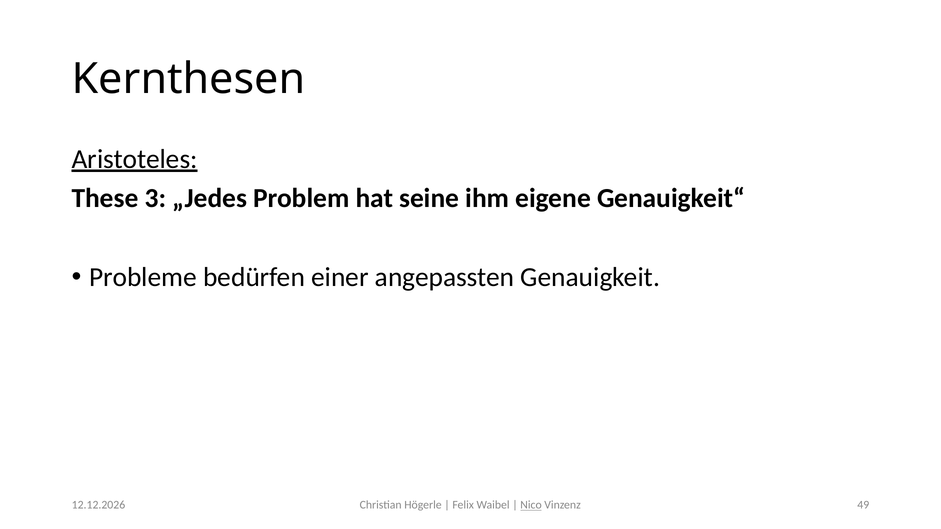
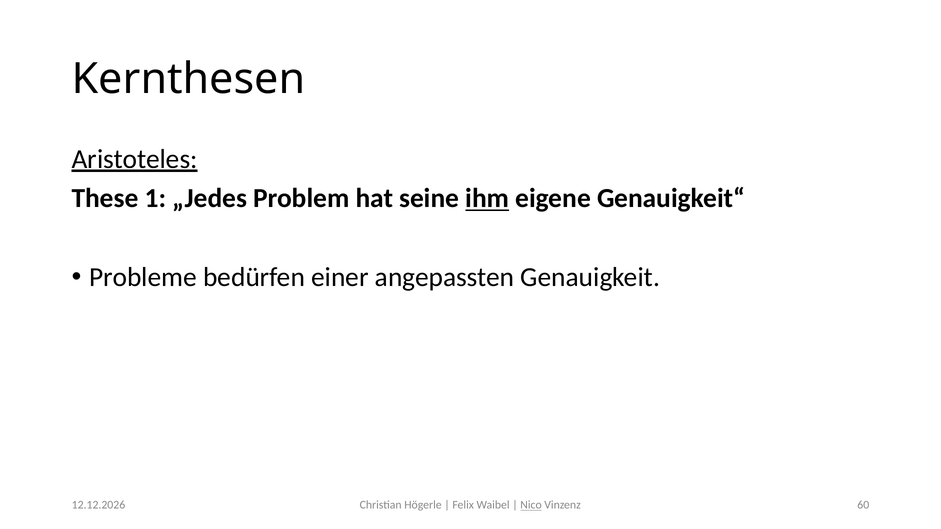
3: 3 -> 1 (155, 199)
ihm underline: none -> present (487, 199)
49: 49 -> 60 (863, 505)
